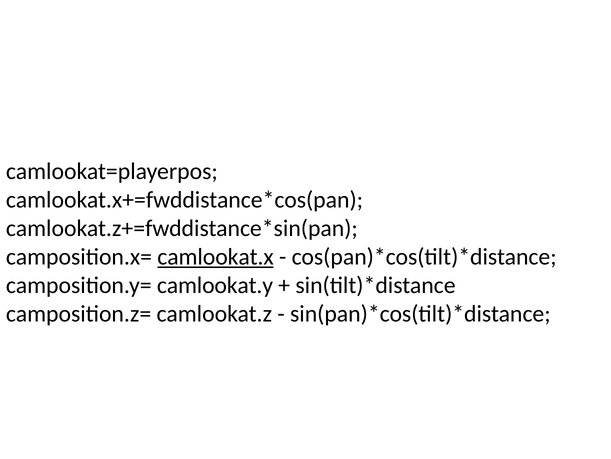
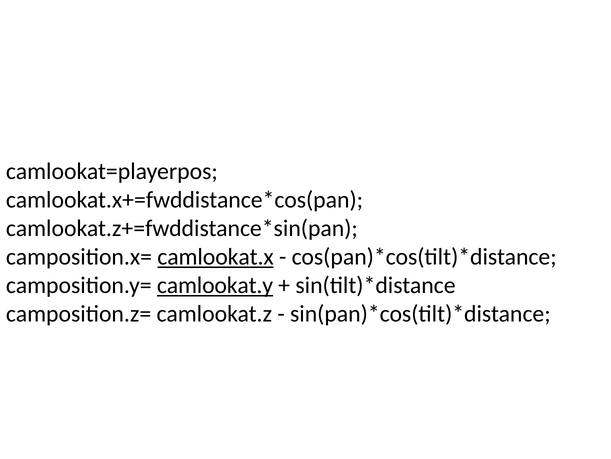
camlookat.y underline: none -> present (215, 285)
